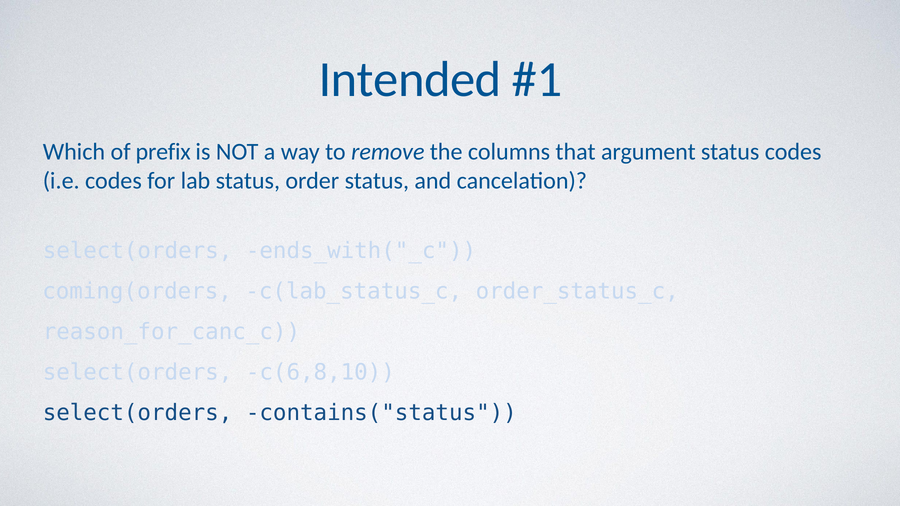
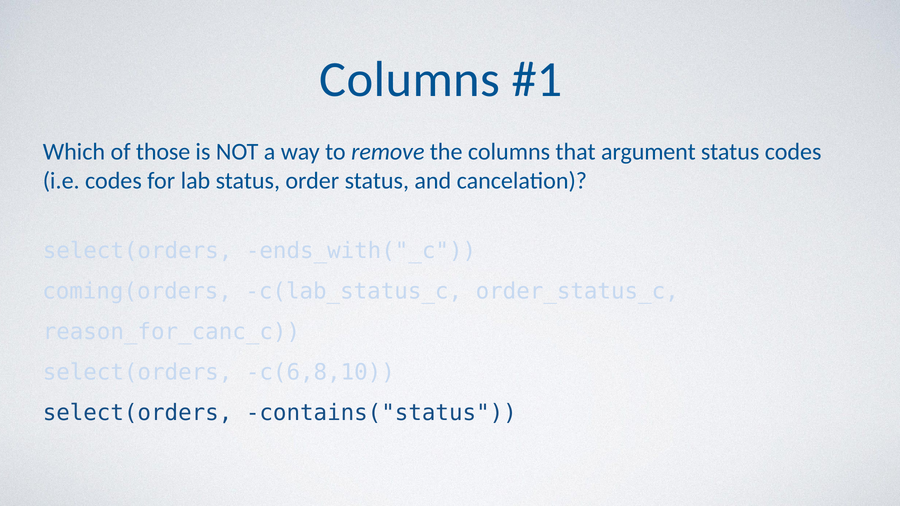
Intended: Intended -> Columns (410, 80)
prefix: prefix -> those (163, 152)
